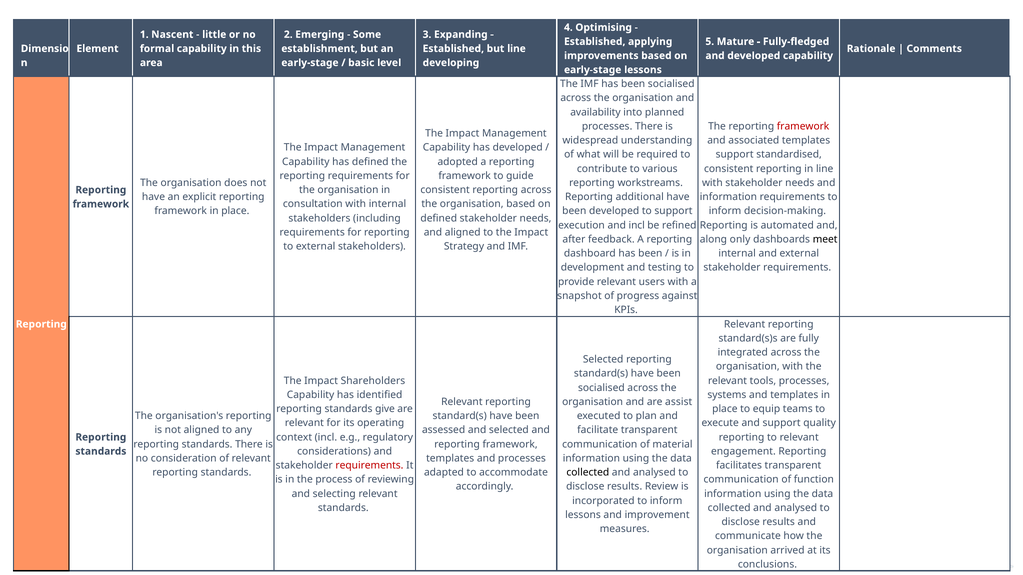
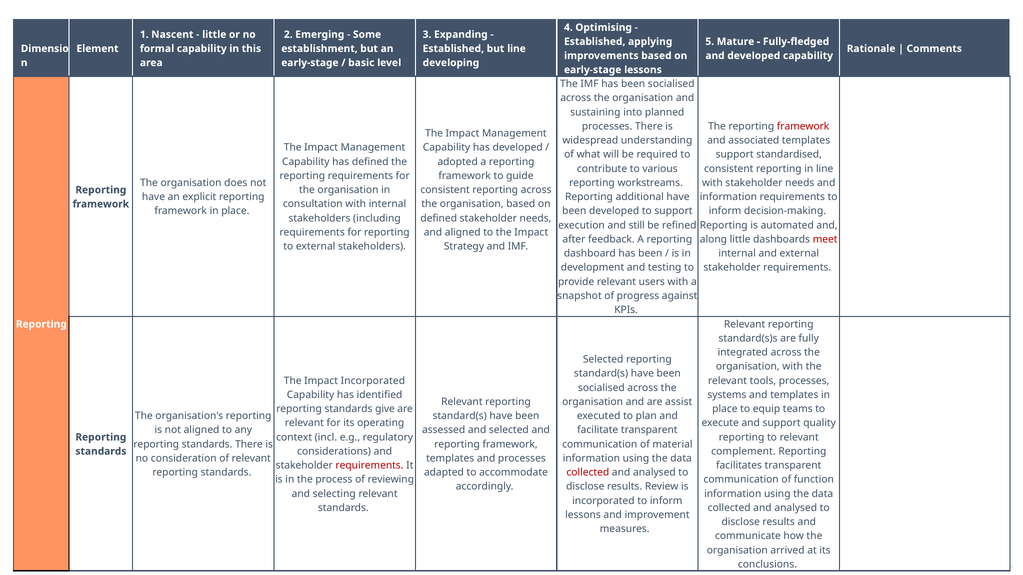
availability: availability -> sustaining (595, 112)
and incl: incl -> still (637, 225)
along only: only -> little (740, 240)
meet colour: black -> red (825, 240)
Impact Shareholders: Shareholders -> Incorporated (373, 381)
engagement: engagement -> complement (743, 452)
collected colour: black -> red (588, 473)
